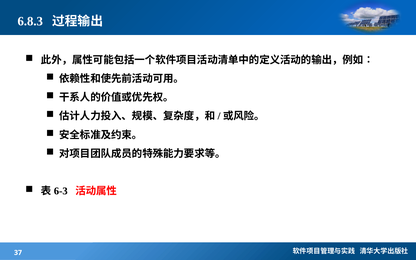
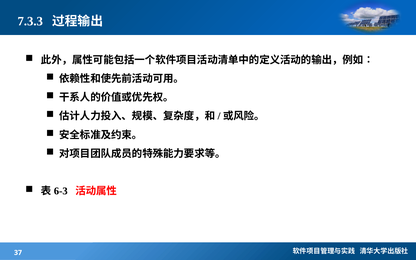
6.8.3: 6.8.3 -> 7.3.3 (30, 21)
